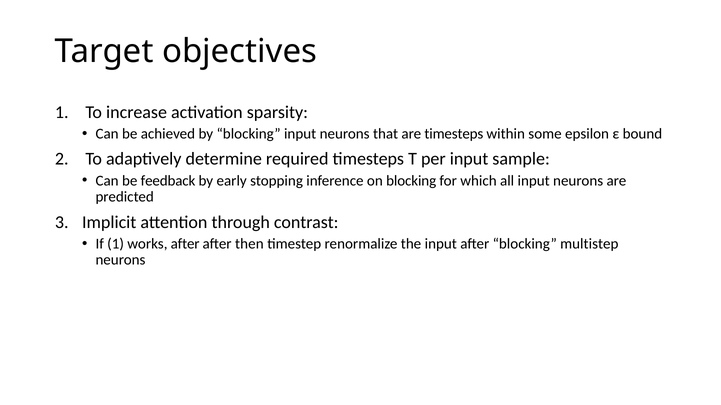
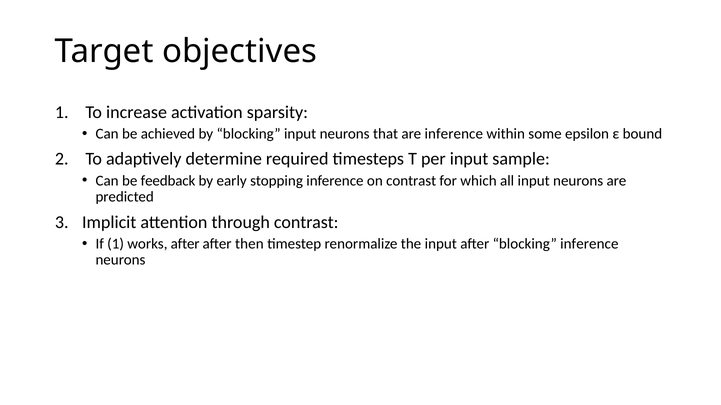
are timesteps: timesteps -> inference (454, 134)
on blocking: blocking -> contrast (411, 181)
blocking multistep: multistep -> inference (589, 244)
